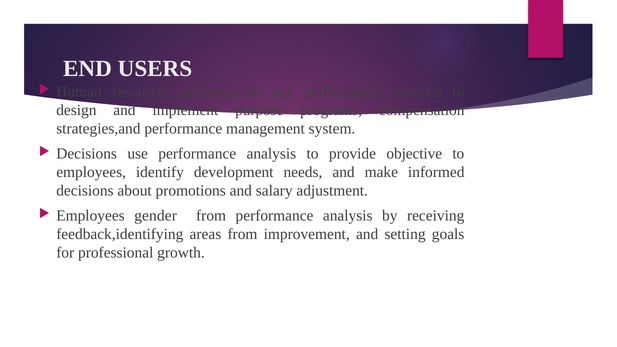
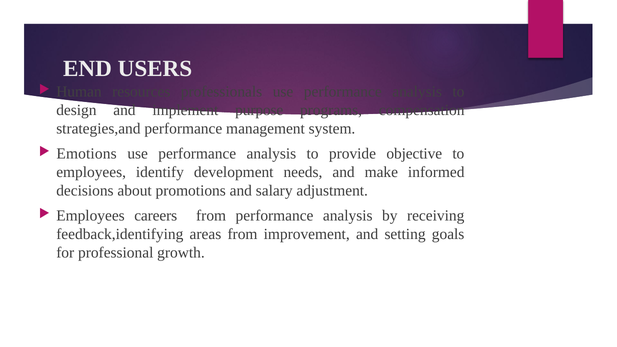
Decisions: Decisions -> Emotions (87, 154)
gender: gender -> careers (156, 216)
